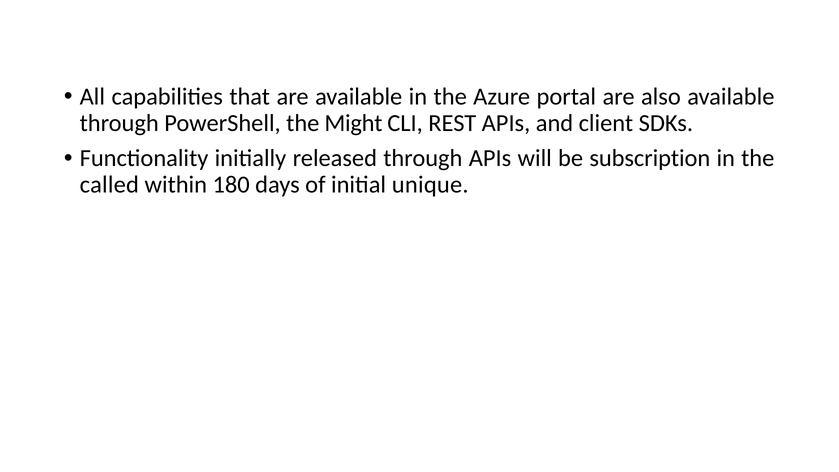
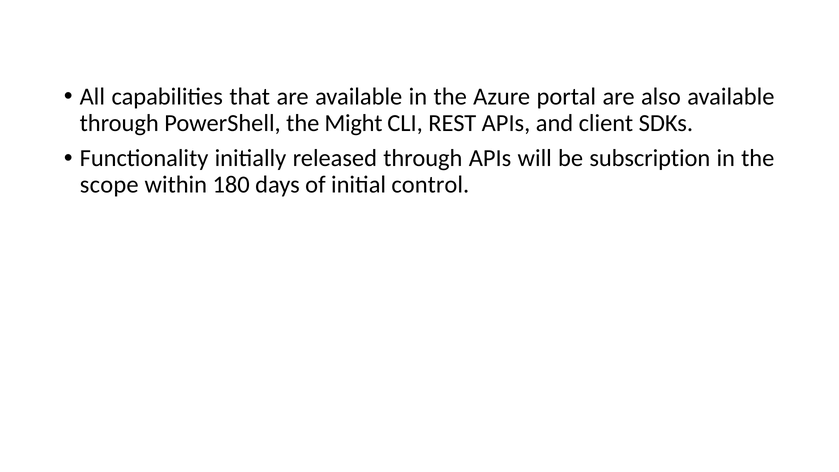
called: called -> scope (109, 185)
unique: unique -> control (430, 185)
